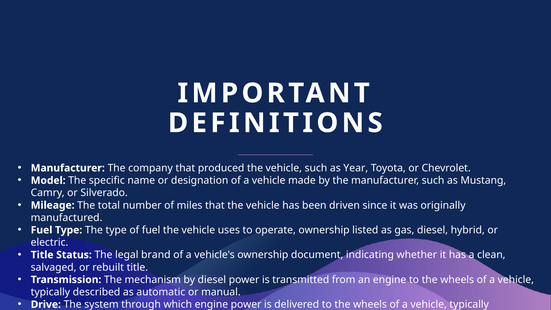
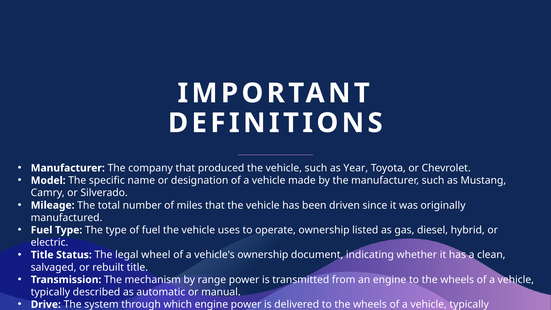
brand: brand -> wheel (156, 255)
by diesel: diesel -> range (212, 280)
